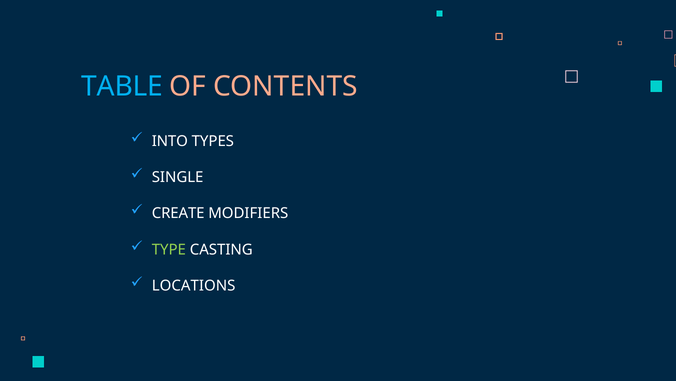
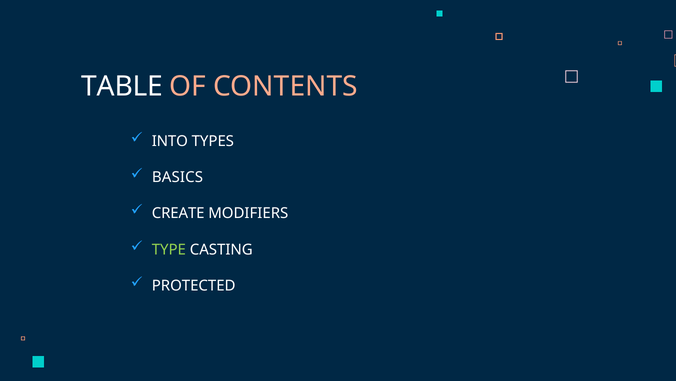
TABLE colour: light blue -> white (122, 86)
SINGLE: SINGLE -> BASICS (178, 177)
LOCATIONS: LOCATIONS -> PROTECTED (194, 285)
